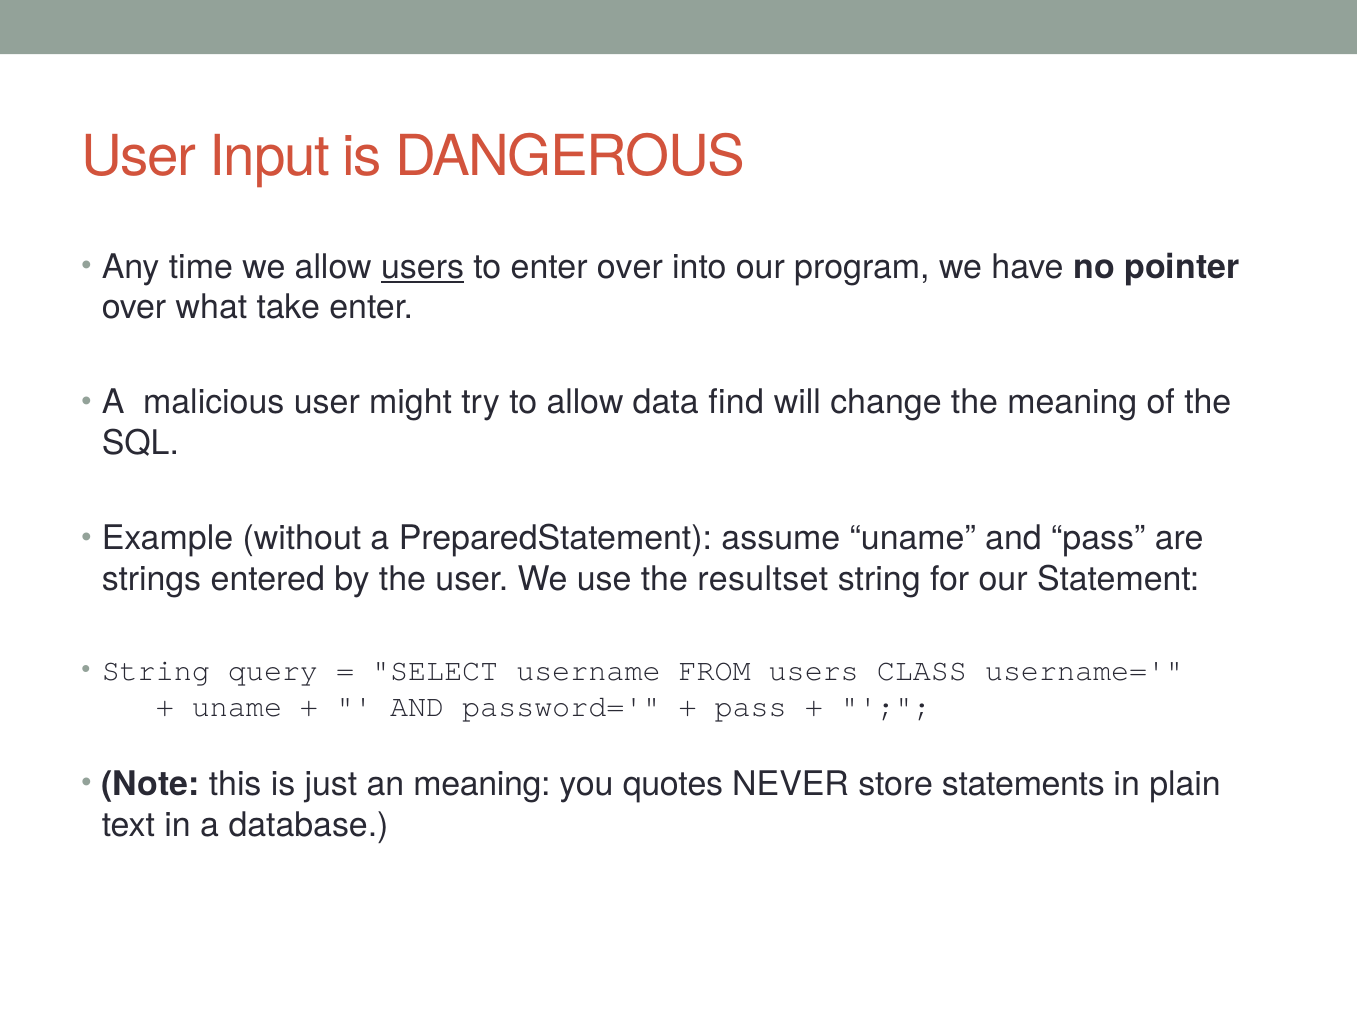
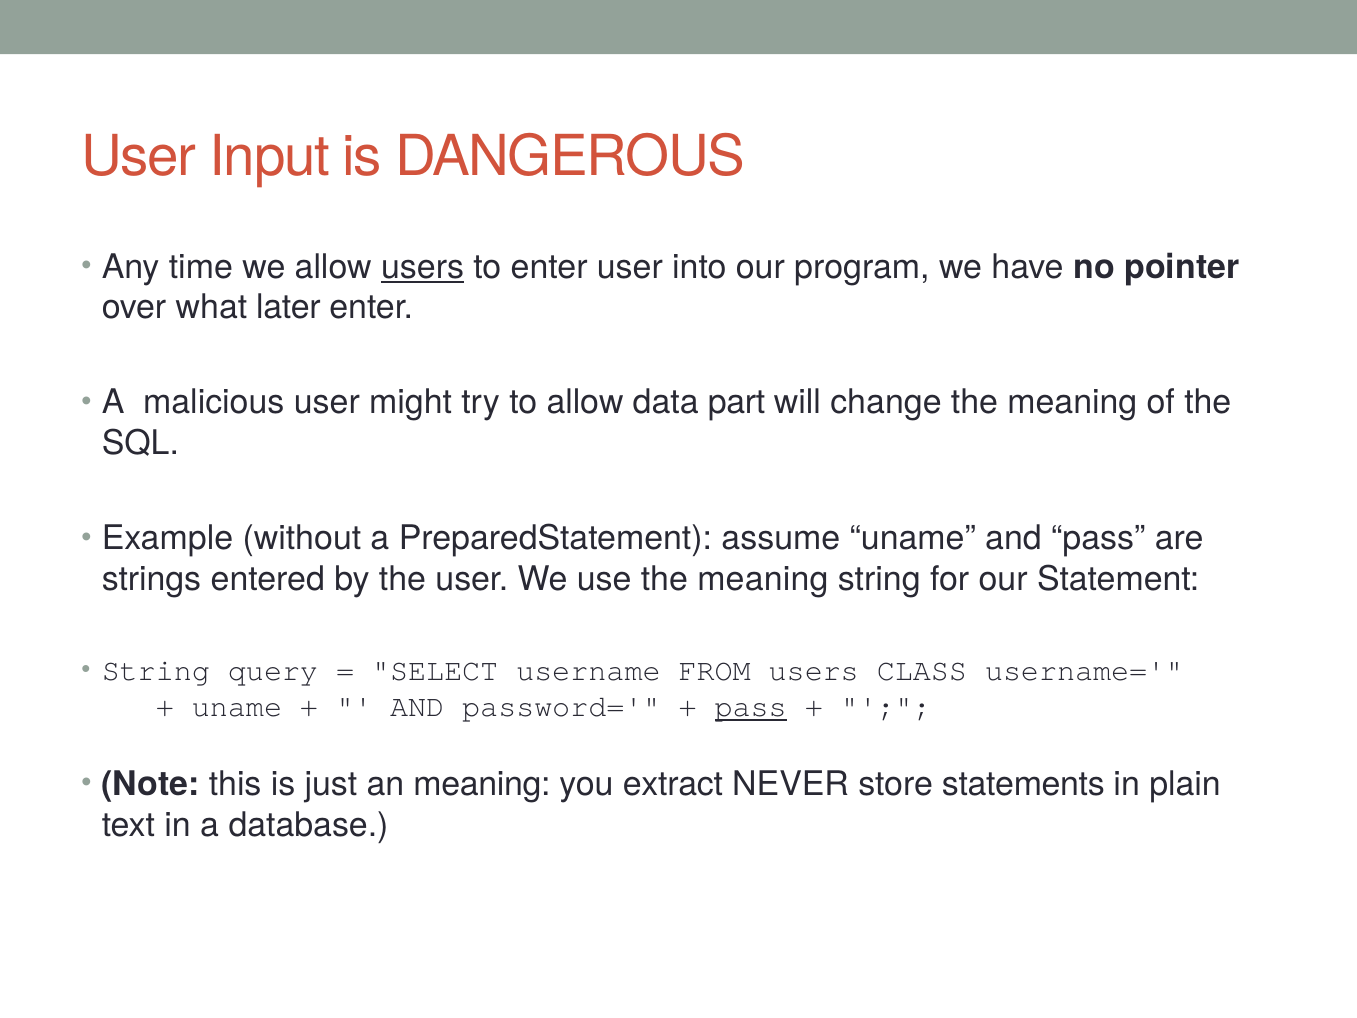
enter over: over -> user (630, 267)
take: take -> later (288, 308)
find: find -> part (736, 403)
use the resultset: resultset -> meaning (763, 579)
pass underline: none -> present (751, 707)
quotes: quotes -> extract (673, 784)
